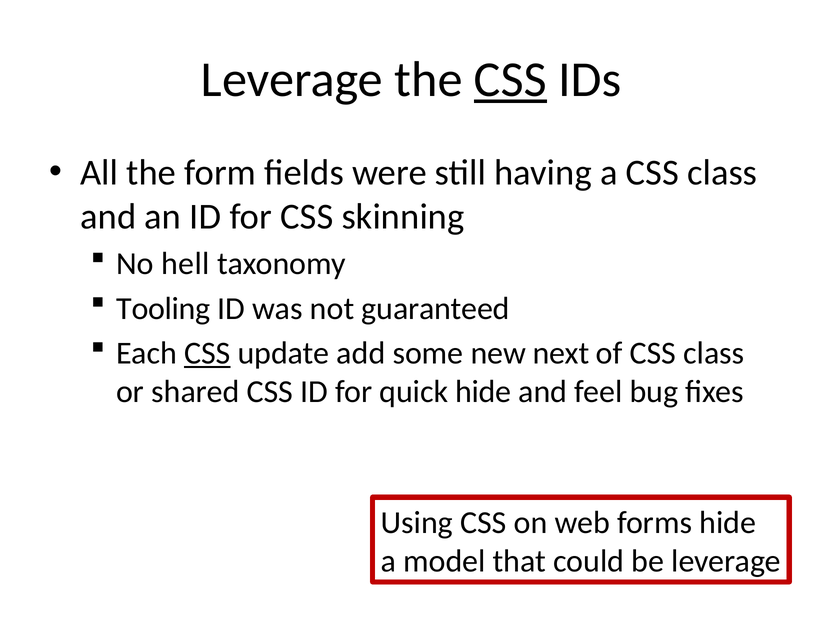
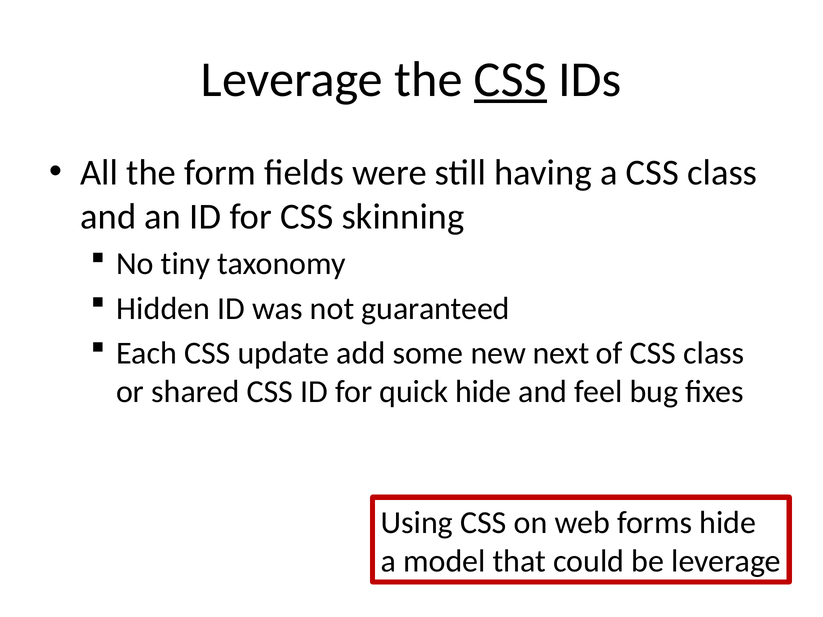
hell: hell -> tiny (185, 264)
Tooling: Tooling -> Hidden (163, 309)
CSS underline: present -> none (207, 354)
